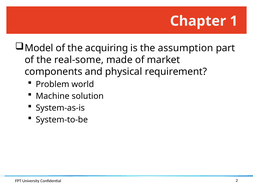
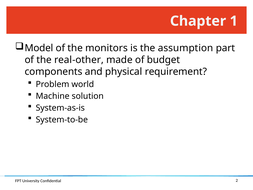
acquiring: acquiring -> monitors (107, 48)
real-some: real-some -> real-other (79, 60)
market: market -> budget (163, 60)
